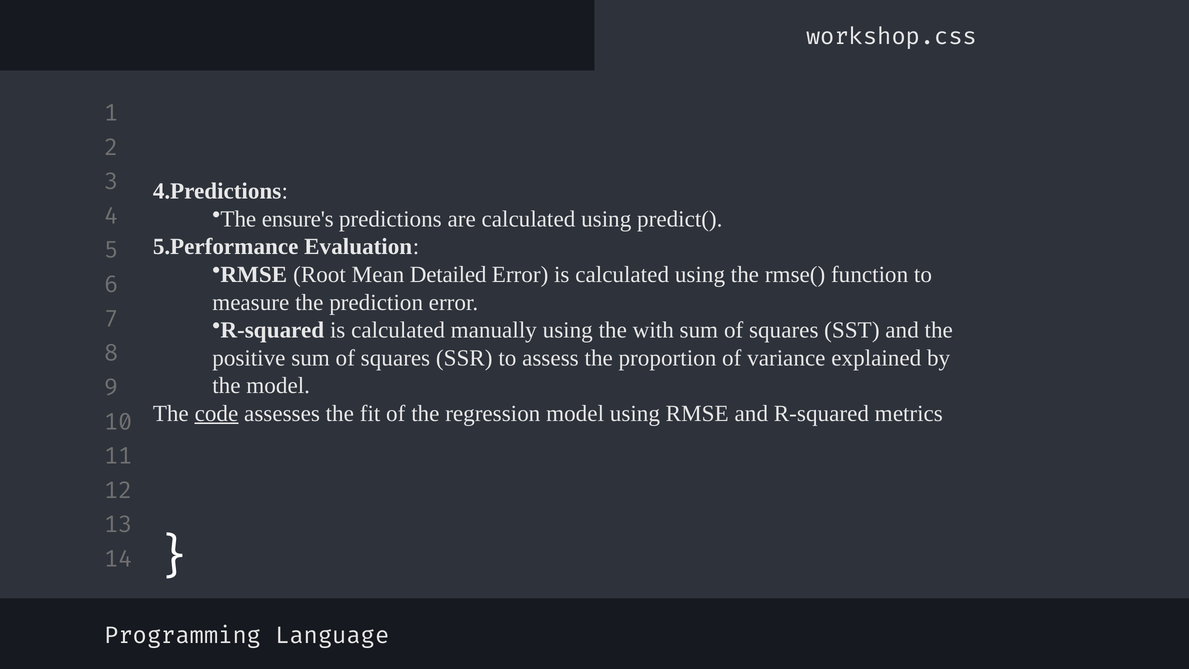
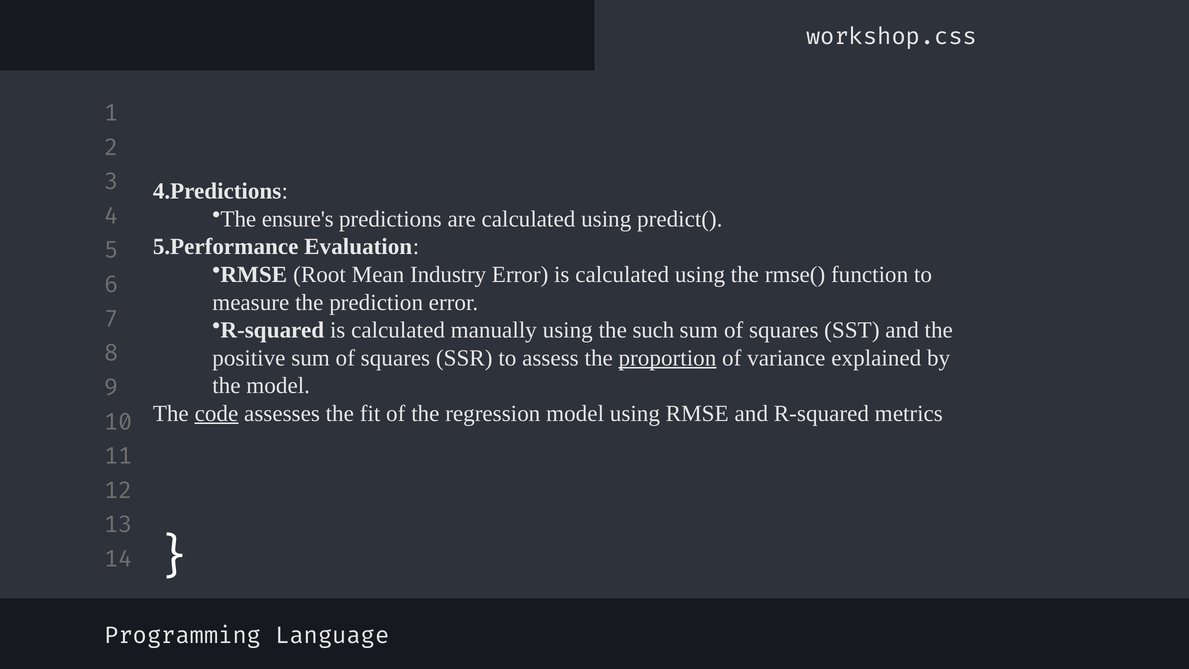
Detailed: Detailed -> Industry (448, 275)
with: with -> such (653, 330)
proportion underline: none -> present (667, 358)
